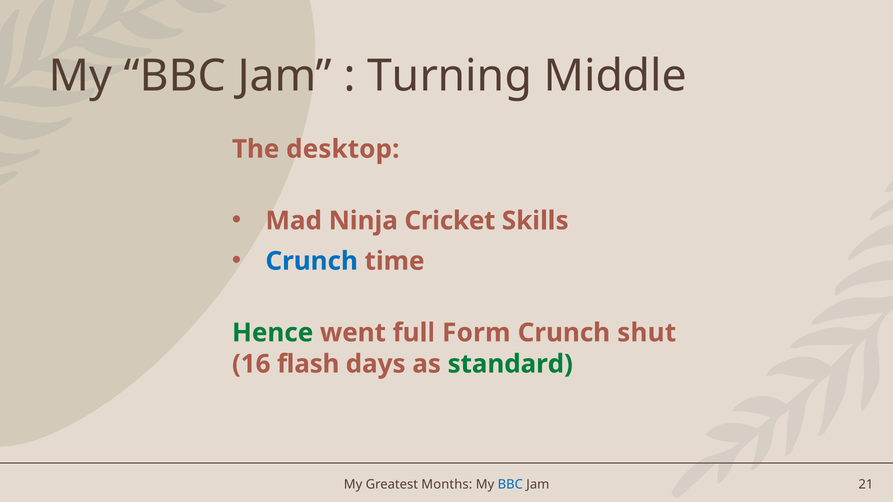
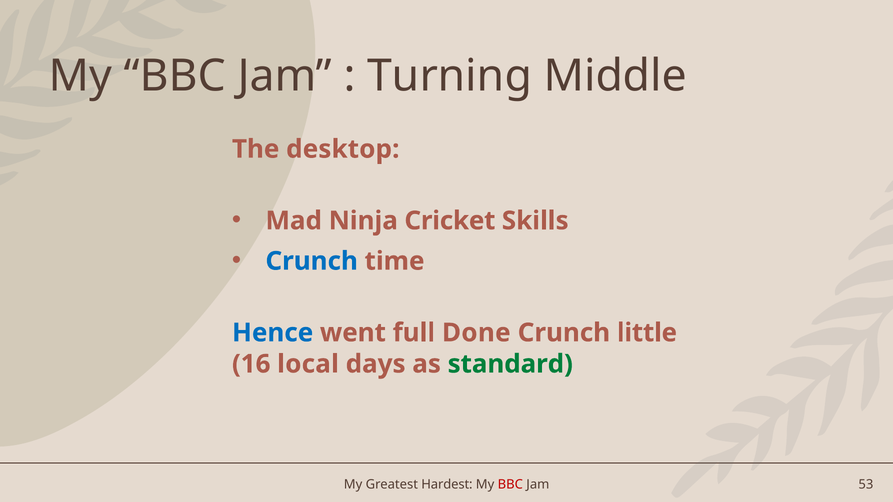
Hence colour: green -> blue (273, 333)
Form: Form -> Done (476, 333)
shut: shut -> little (647, 333)
flash: flash -> local (308, 364)
Months: Months -> Hardest (447, 485)
BBC colour: blue -> red (510, 485)
21: 21 -> 53 (866, 485)
